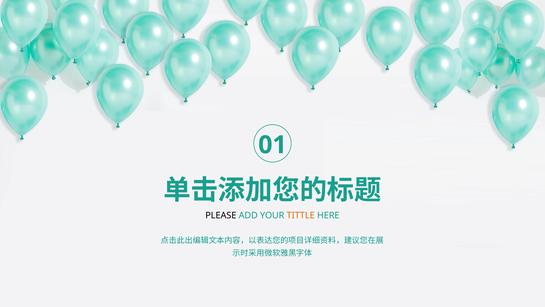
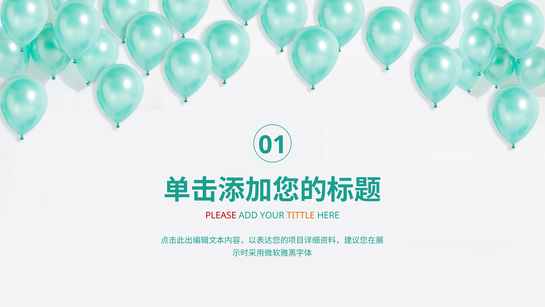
PLEASE colour: black -> red (221, 215)
